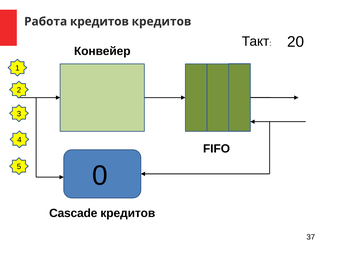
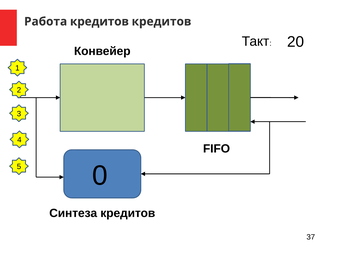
Cascade: Cascade -> Синтеза (73, 213)
